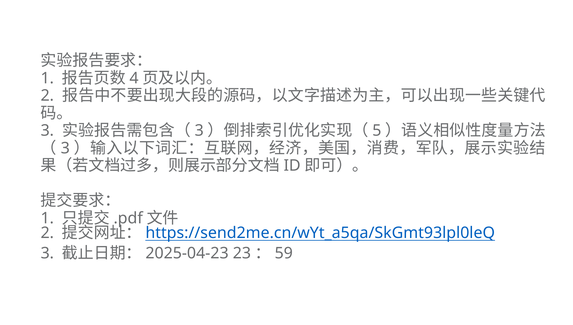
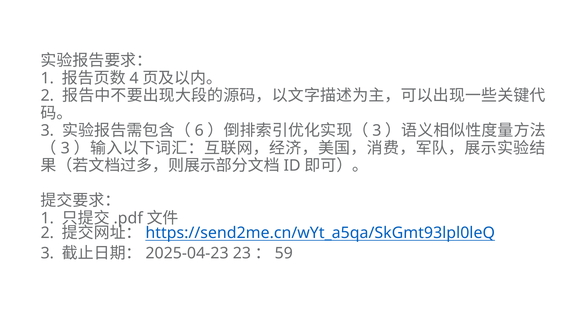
3: 3 -> 6 (199, 131)
5: 5 -> 3 (377, 131)
